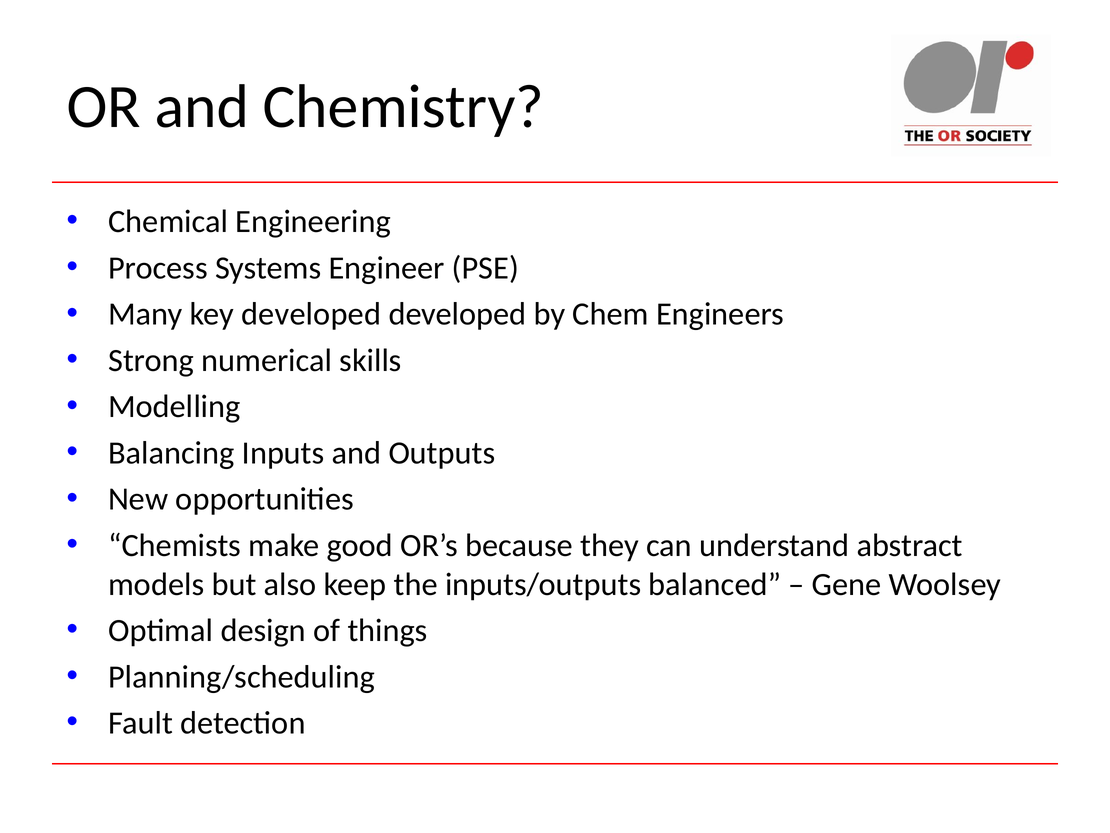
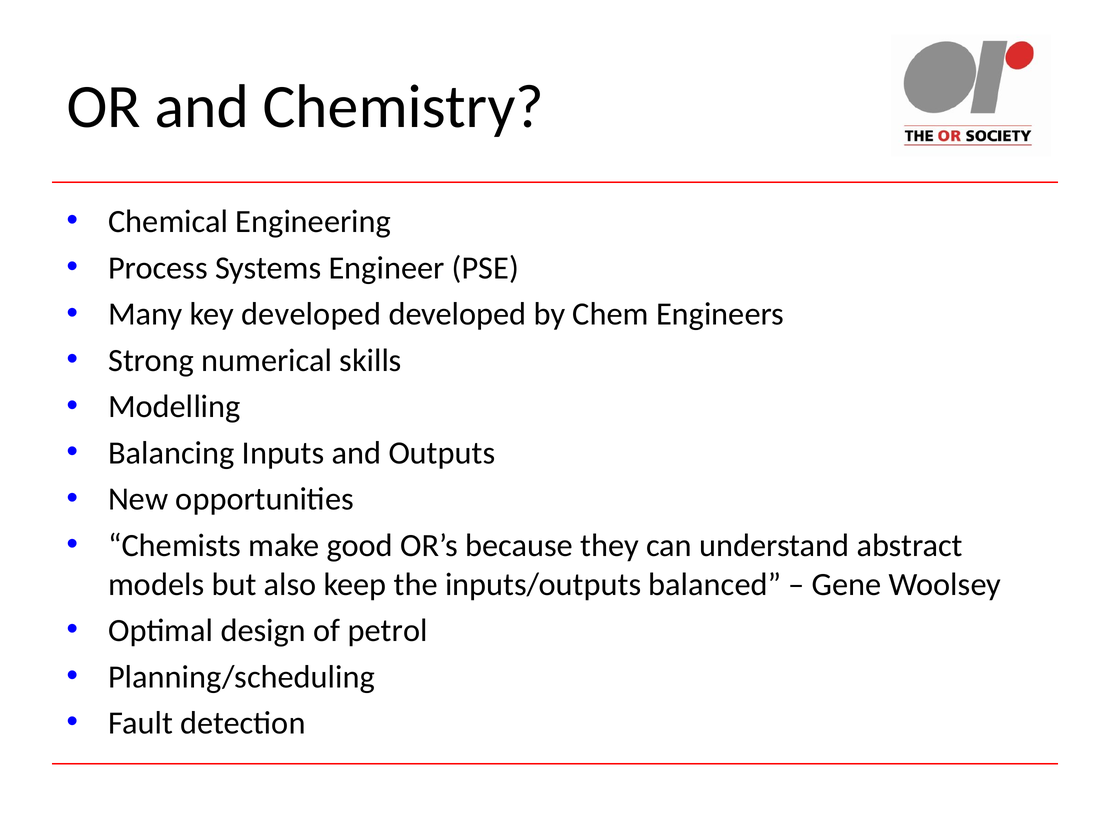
things: things -> petrol (388, 630)
